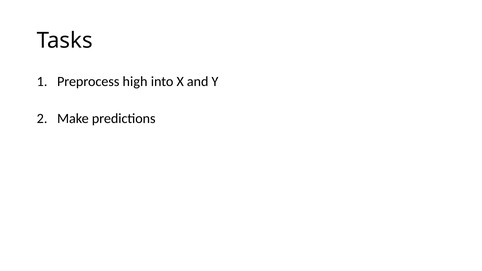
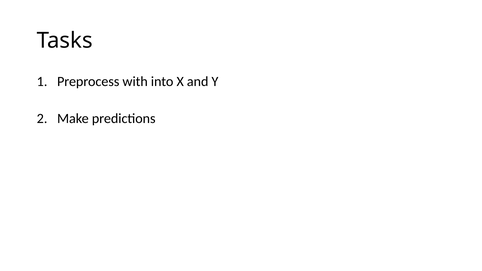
high: high -> with (135, 81)
